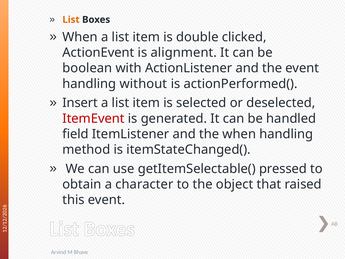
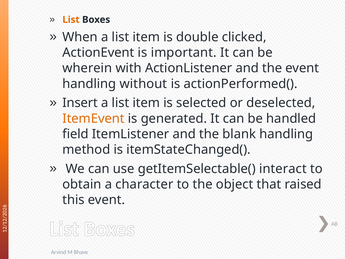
alignment: alignment -> important (184, 53)
boolean: boolean -> wherein (87, 68)
ItemEvent colour: red -> orange (93, 118)
the when: when -> blank (239, 134)
pressed: pressed -> interact (283, 169)
